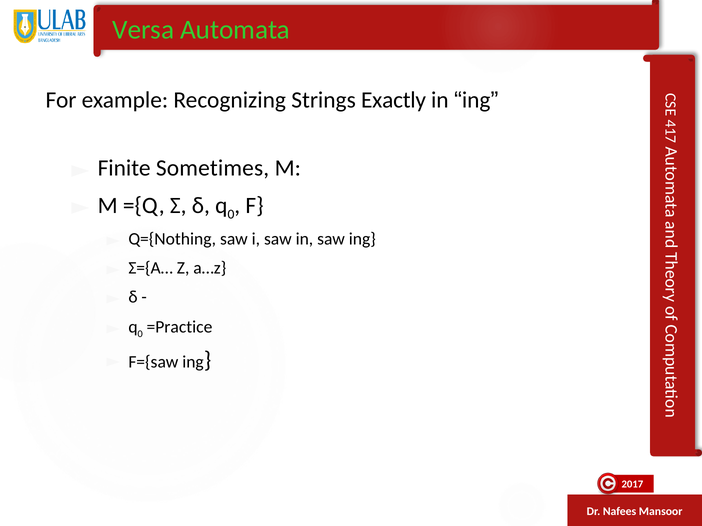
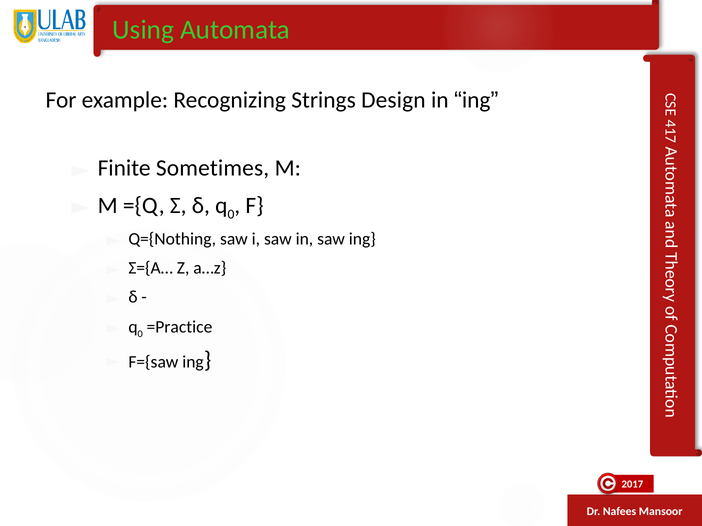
Versa: Versa -> Using (143, 30)
Exactly: Exactly -> Design (393, 100)
